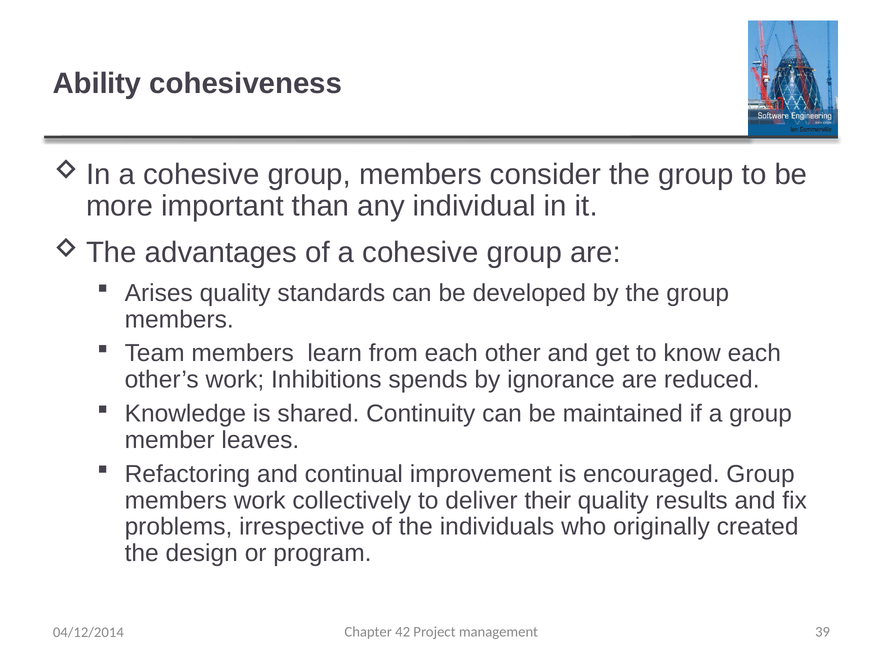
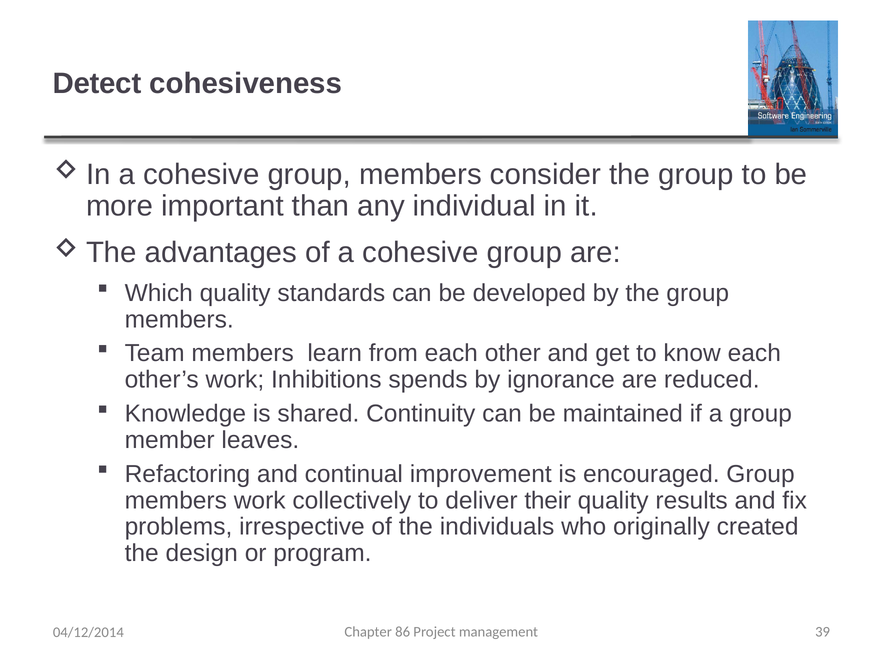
Ability: Ability -> Detect (97, 84)
Arises: Arises -> Which (159, 293)
42: 42 -> 86 (403, 632)
